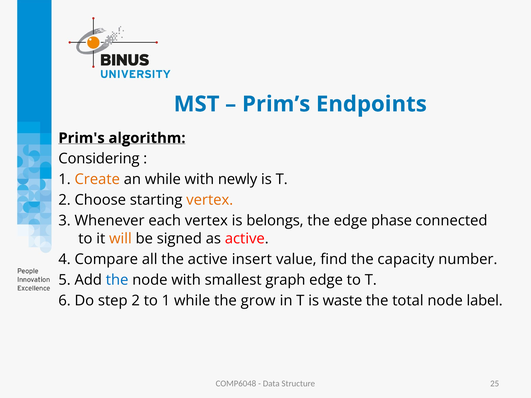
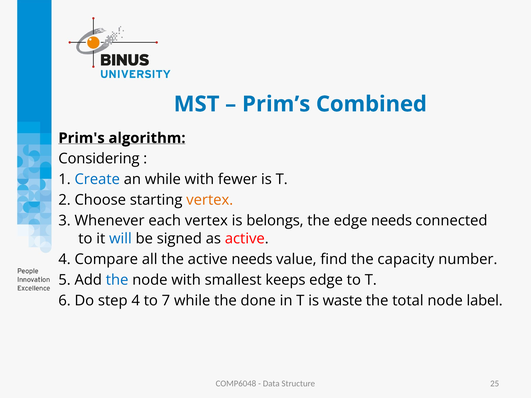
Endpoints: Endpoints -> Combined (371, 104)
Create colour: orange -> blue (97, 180)
newly: newly -> fewer (238, 180)
edge phase: phase -> needs (391, 221)
will colour: orange -> blue (120, 239)
active insert: insert -> needs (252, 259)
graph: graph -> keeps (285, 280)
step 2: 2 -> 4 (136, 301)
to 1: 1 -> 7 (166, 301)
grow: grow -> done (258, 301)
